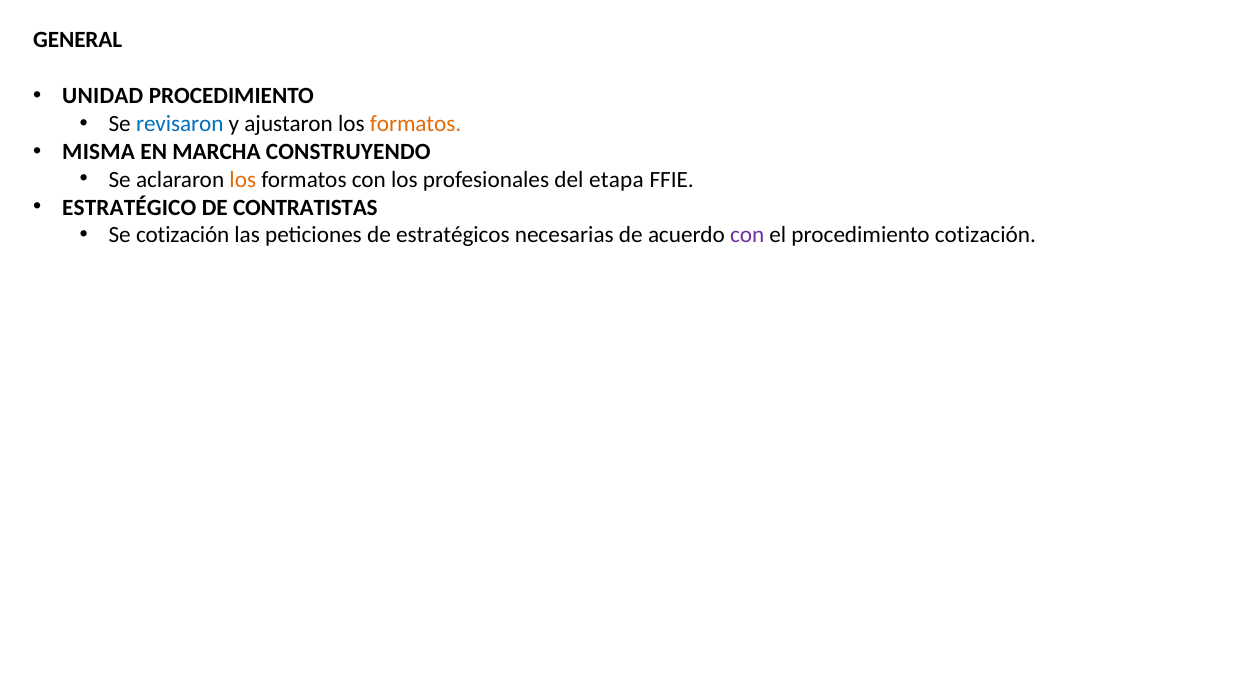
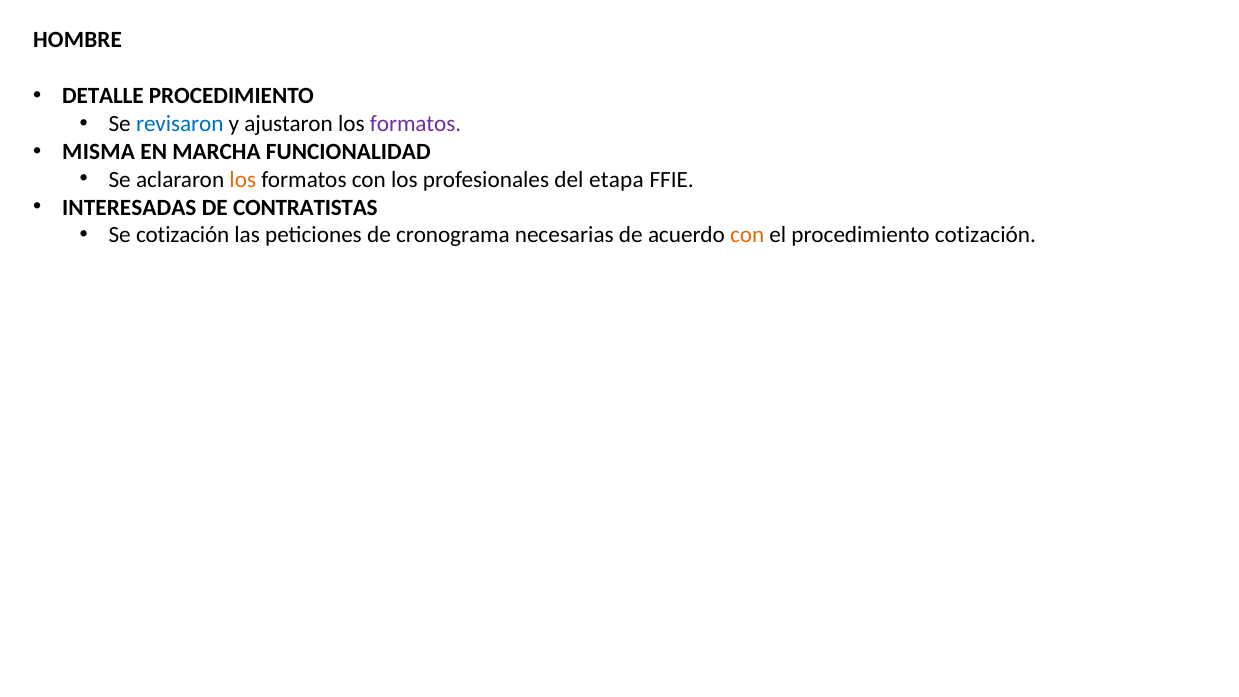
GENERAL: GENERAL -> HOMBRE (78, 40)
UNIDAD: UNIDAD -> DETALLE (103, 96)
formatos colour: orange -> purple (416, 124)
CONSTRUYENDO: CONSTRUYENDO -> FUNCIONALIDAD (348, 152)
ESTRATÉGICO: ESTRATÉGICO -> INTERESADAS (129, 207)
estratégicos: estratégicos -> cronograma (453, 235)
con colour: purple -> orange (747, 235)
